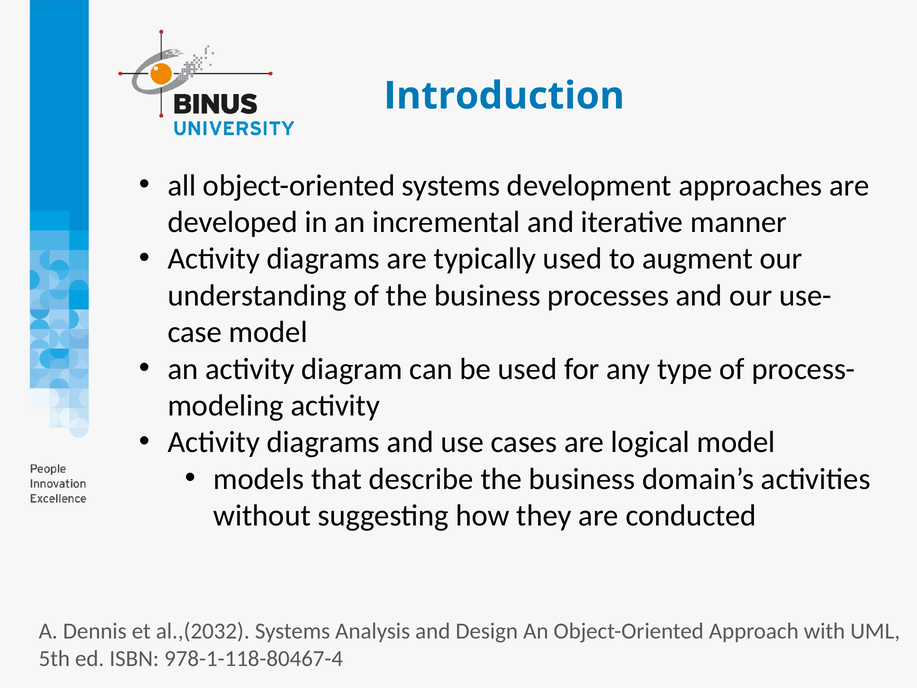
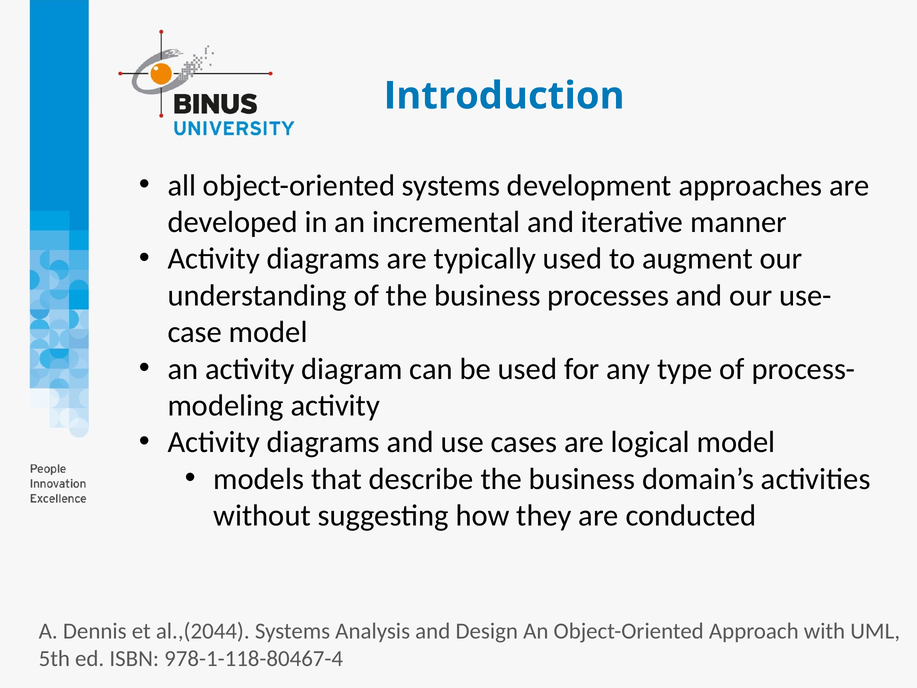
al.,(2032: al.,(2032 -> al.,(2044 (203, 631)
